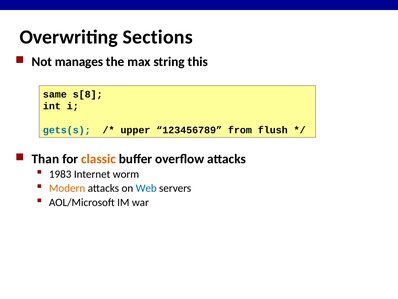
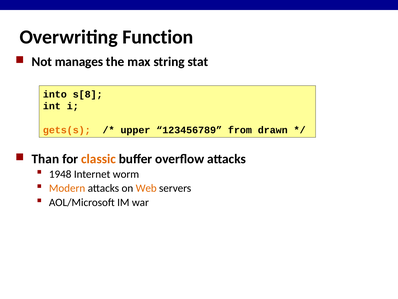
Sections: Sections -> Function (158, 37)
this: this -> stat (198, 62)
same: same -> into (55, 94)
gets(s colour: blue -> orange (67, 130)
flush: flush -> drawn (273, 130)
1983: 1983 -> 1948 (60, 174)
Web colour: blue -> orange (146, 188)
